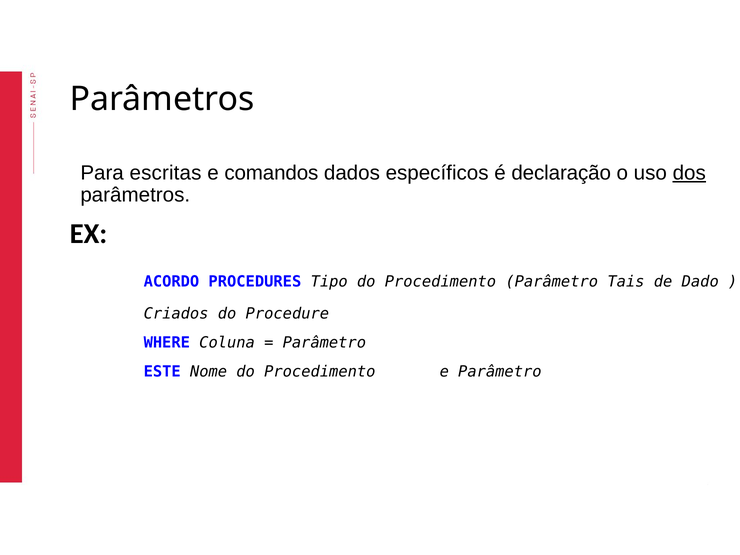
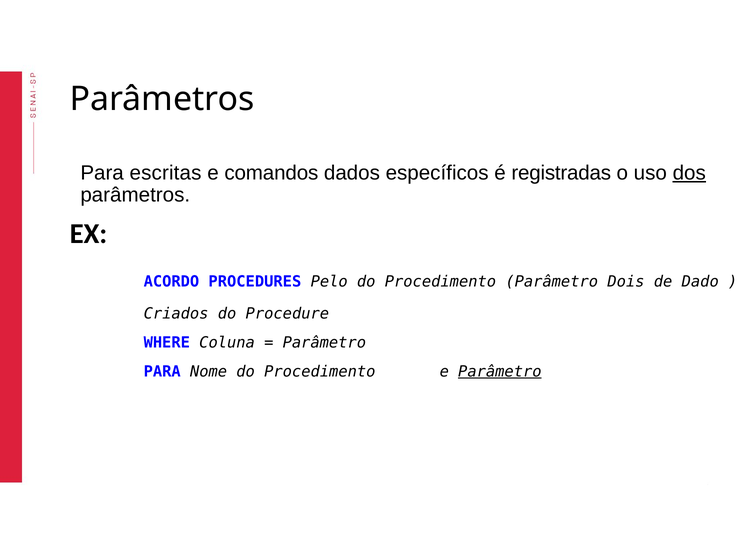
declaração: declaração -> registradas (561, 173)
Tipo: Tipo -> Pelo (329, 282)
Tais: Tais -> Dois (626, 282)
ESTE: ESTE -> PARA (162, 371)
Parâmetro underline: none -> present (500, 371)
